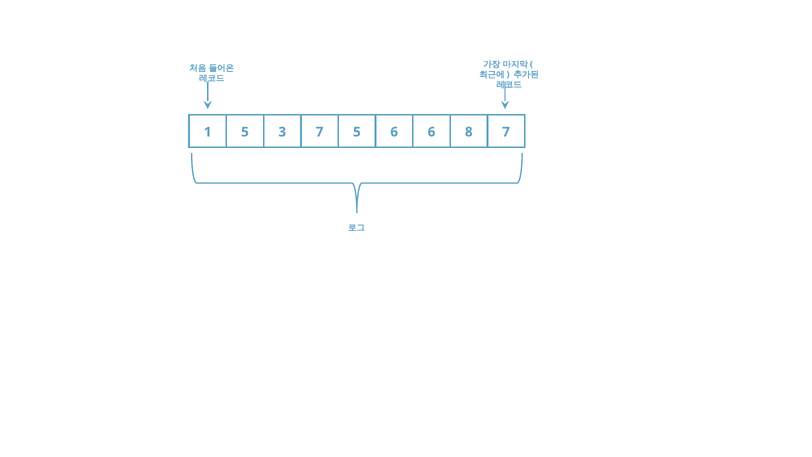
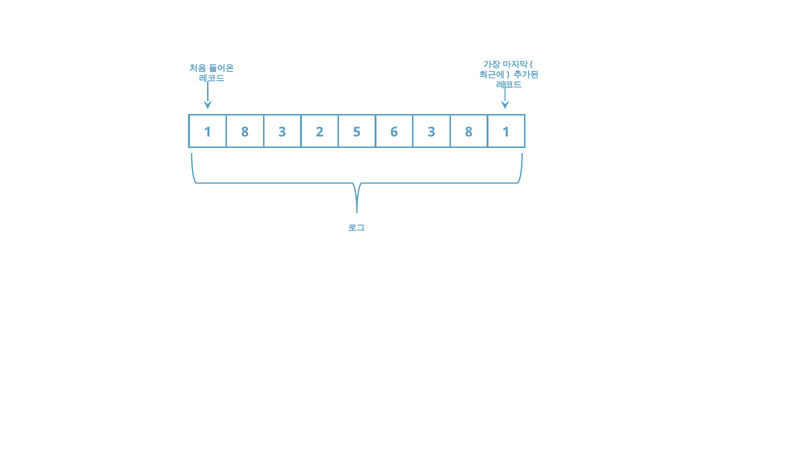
1 5: 5 -> 8 (245, 132)
3 7: 7 -> 2 (320, 132)
6 6: 6 -> 3 (431, 132)
8 7: 7 -> 1 (506, 132)
